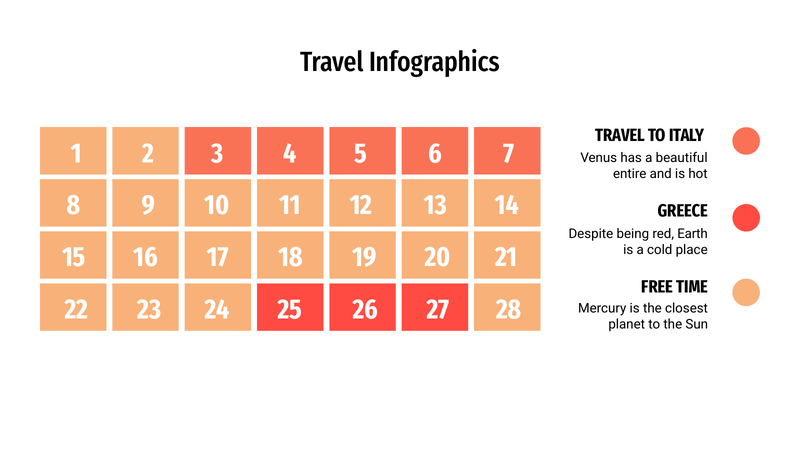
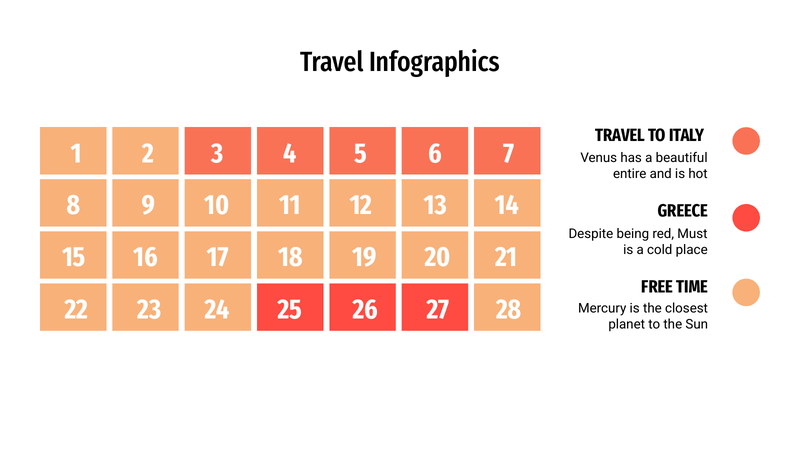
Earth: Earth -> Must (692, 234)
